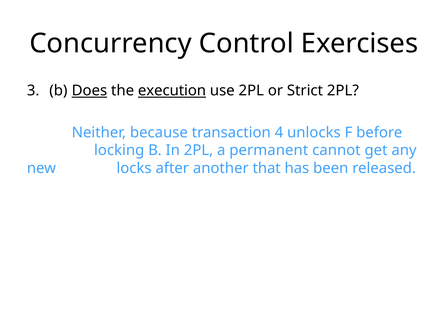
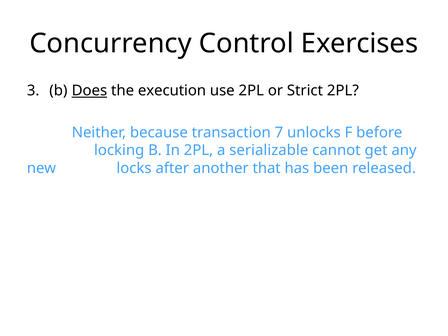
execution underline: present -> none (172, 91)
4: 4 -> 7 (279, 132)
permanent: permanent -> serializable (269, 150)
